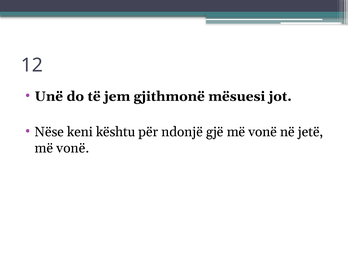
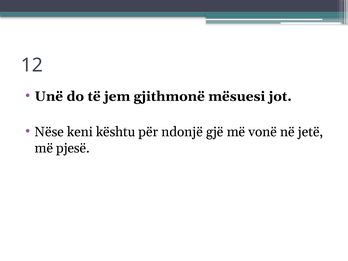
vonë: vonë -> pjesë (73, 148)
